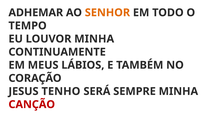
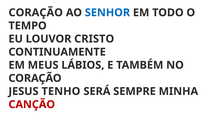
ADHEMAR: ADHEMAR -> CORAÇÃO (36, 13)
SENHOR colour: orange -> blue (107, 13)
LOUVOR MINHA: MINHA -> CRISTO (94, 39)
